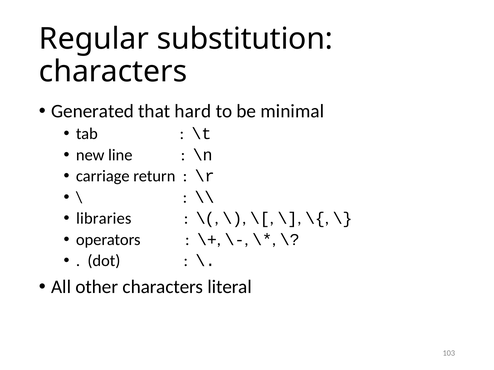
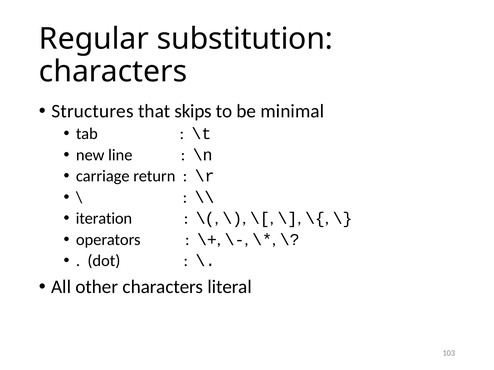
Generated: Generated -> Structures (92, 111)
hard: hard -> skips (193, 111)
libraries: libraries -> iteration (104, 219)
